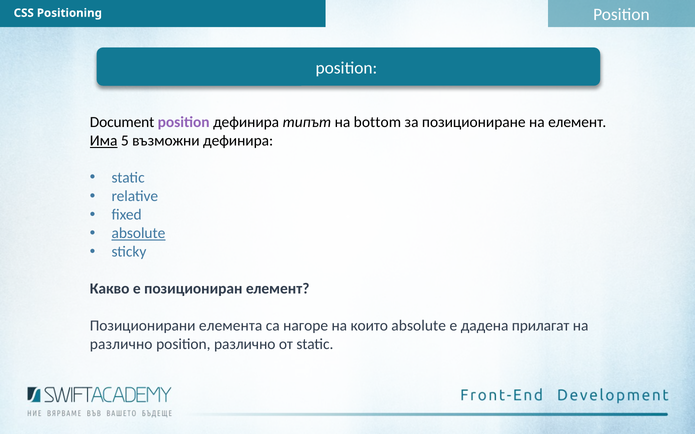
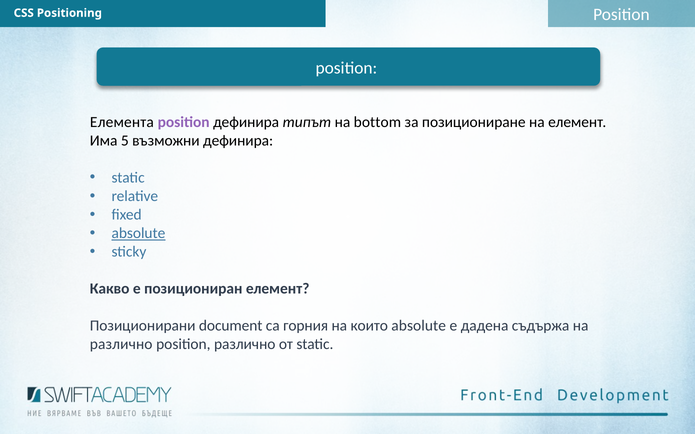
Document: Document -> Елемента (122, 122)
Има underline: present -> none (104, 141)
елемента: елемента -> document (231, 326)
нагоре: нагоре -> горния (306, 326)
прилагат: прилагат -> съдържа (541, 326)
